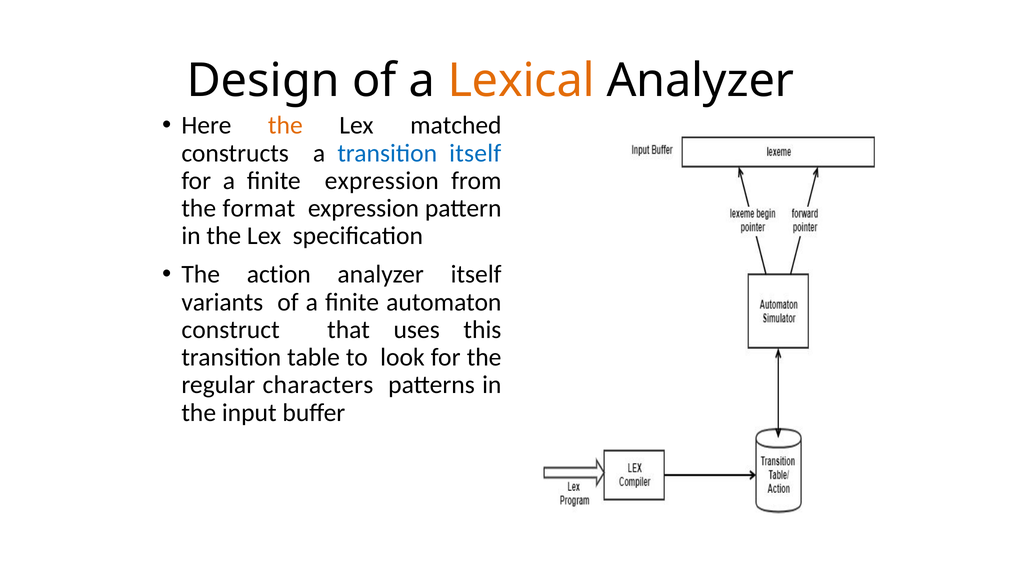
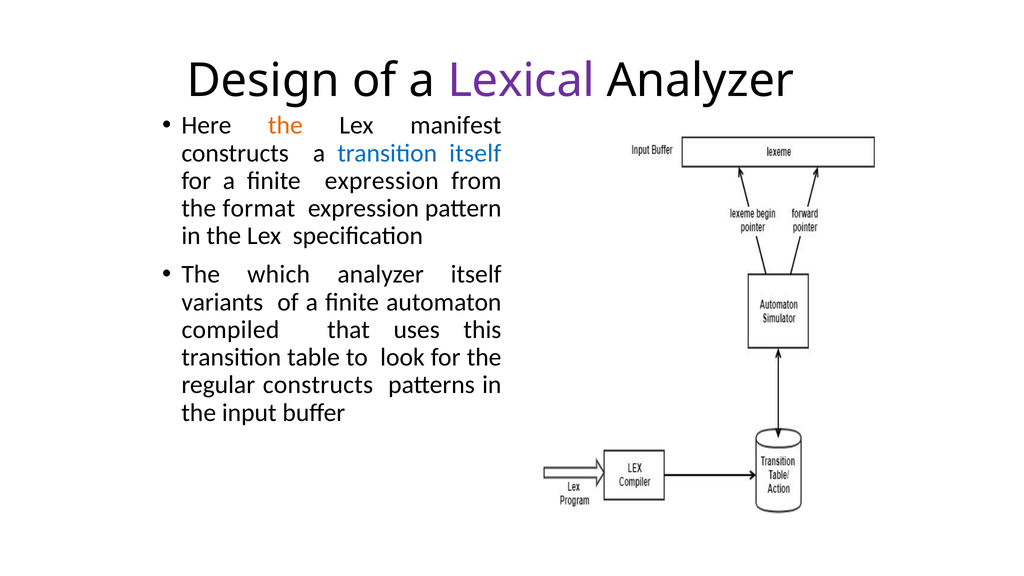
Lexical colour: orange -> purple (521, 81)
matched: matched -> manifest (456, 125)
action: action -> which (279, 274)
construct: construct -> compiled (230, 330)
regular characters: characters -> constructs (318, 385)
